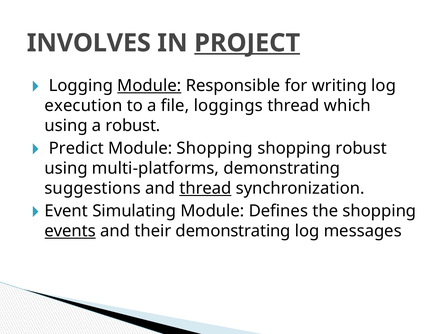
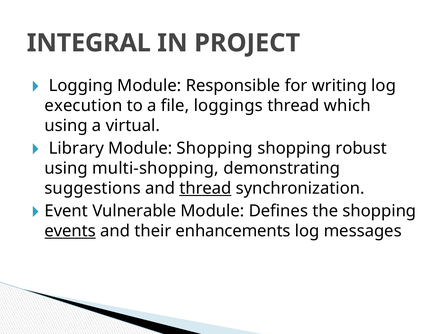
INVOLVES: INVOLVES -> INTEGRAL (89, 43)
PROJECT underline: present -> none (247, 43)
Module underline: present -> none (149, 86)
a robust: robust -> virtual (133, 126)
Predict: Predict -> Library (76, 148)
multi-platforms: multi-platforms -> multi-shopping (155, 168)
Simulating: Simulating -> Vulnerable (134, 211)
their demonstrating: demonstrating -> enhancements (233, 231)
